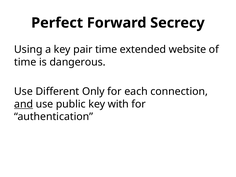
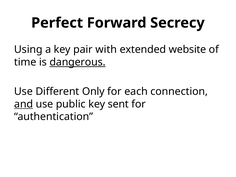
pair time: time -> with (106, 50)
dangerous underline: none -> present (78, 62)
with: with -> sent (118, 104)
